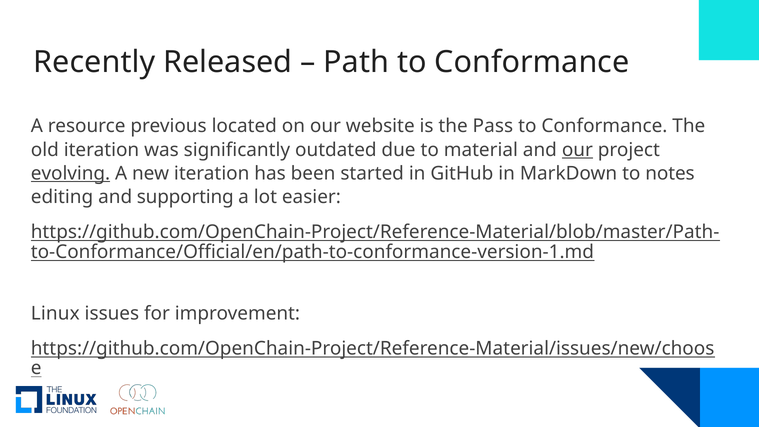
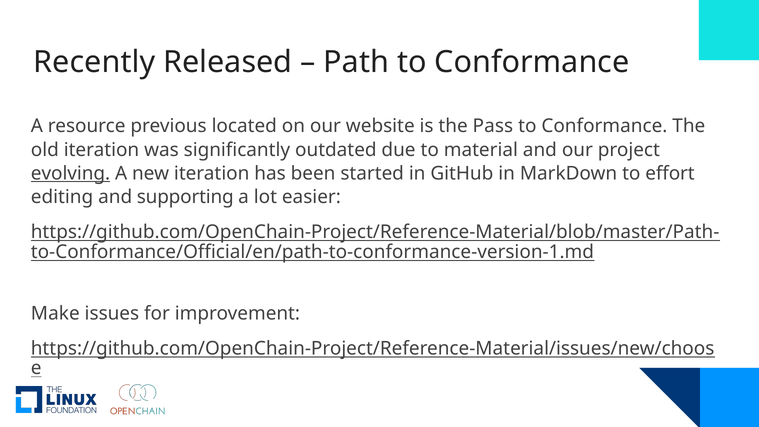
our underline: present -> none (577, 150)
notes: notes -> effort (670, 173)
Linux: Linux -> Make (55, 313)
